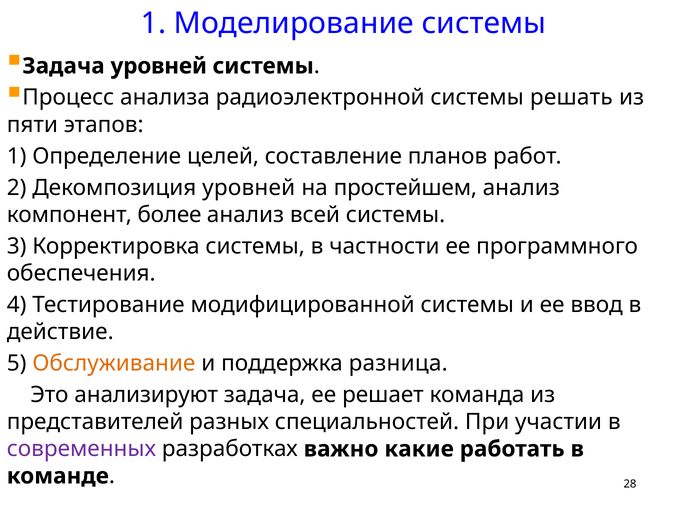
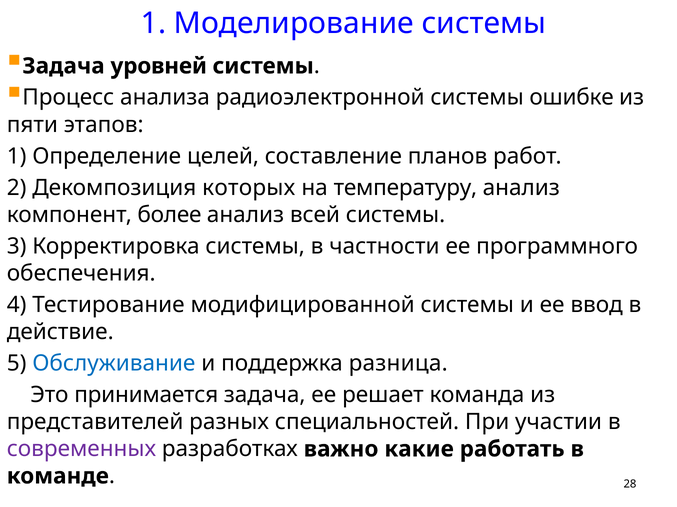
решать: решать -> ошибке (572, 98)
Декомпозиция уровней: уровней -> которых (249, 188)
простейшем: простейшем -> температуру (405, 188)
Обслуживание colour: orange -> blue (114, 364)
анализируют: анализируют -> принимается (146, 396)
